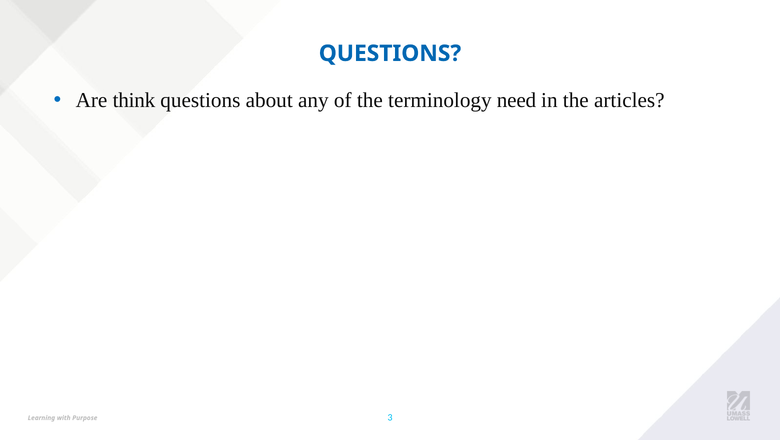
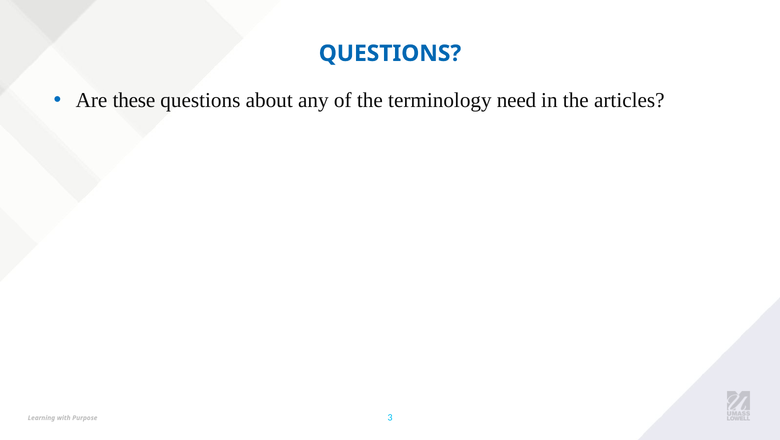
think: think -> these (134, 100)
